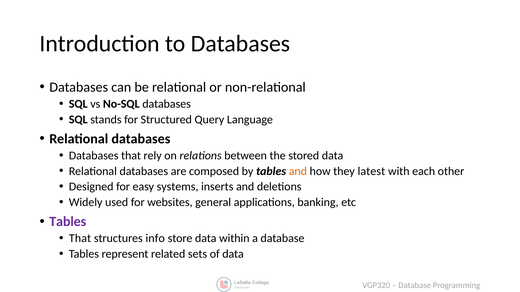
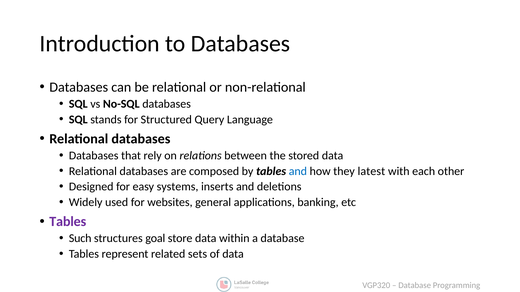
and colour: orange -> blue (298, 171)
That: That -> Such (80, 239)
info: info -> goal (155, 239)
